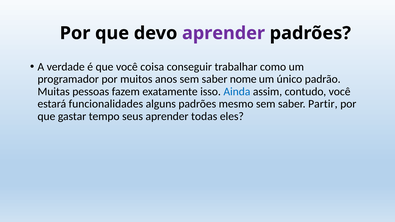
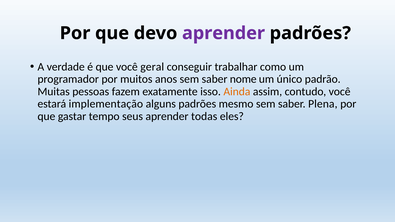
coisa: coisa -> geral (152, 67)
Ainda colour: blue -> orange (237, 92)
funcionalidades: funcionalidades -> implementação (106, 104)
Partir: Partir -> Plena (323, 104)
